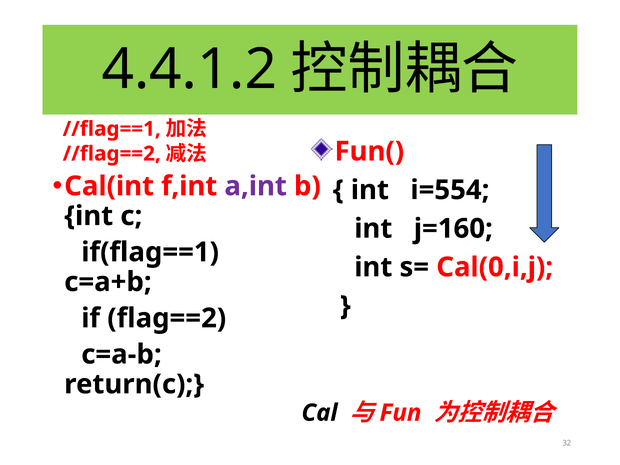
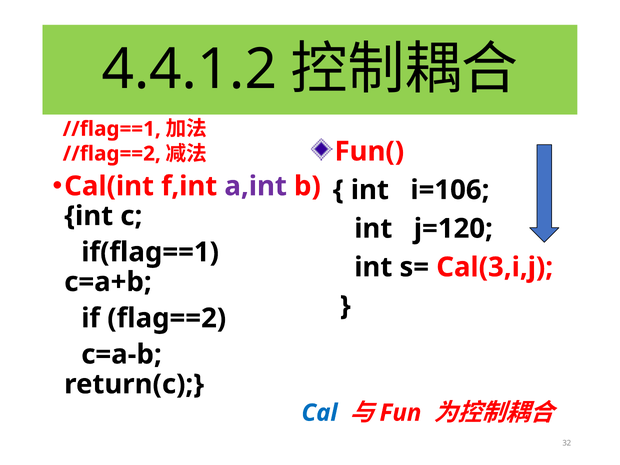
i=554: i=554 -> i=106 (450, 190)
j=160: j=160 -> j=120 (453, 229)
Cal(0,i,j: Cal(0,i,j -> Cal(3,i,j (495, 267)
Cal colour: black -> blue (320, 413)
